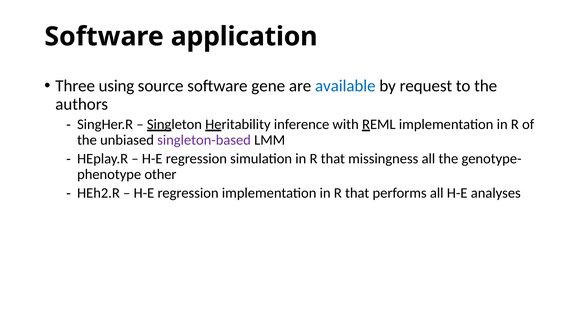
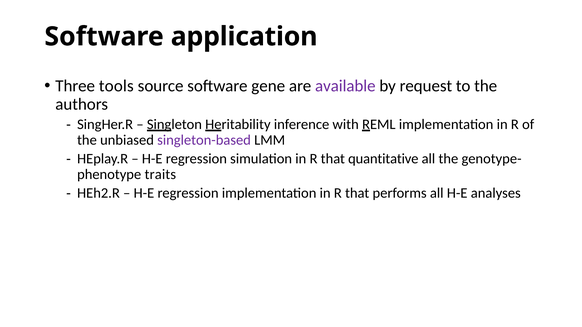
using: using -> tools (116, 86)
available colour: blue -> purple (345, 86)
missingness: missingness -> quantitative (383, 159)
other: other -> traits (160, 175)
